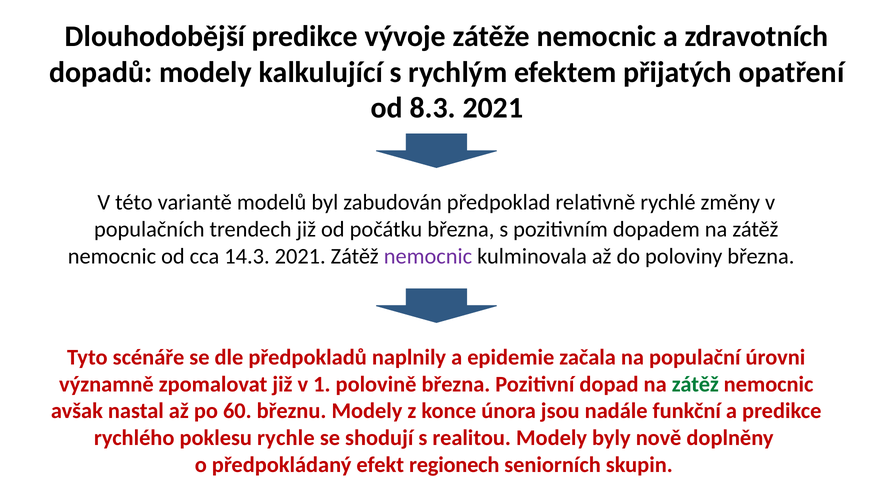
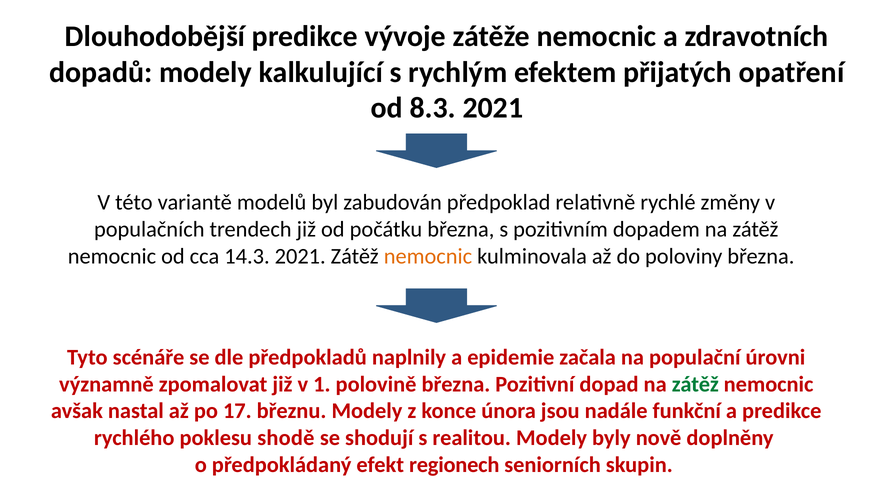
nemocnic colour: purple -> orange (428, 256)
60: 60 -> 17 (237, 411)
rychle: rychle -> shodě (286, 438)
